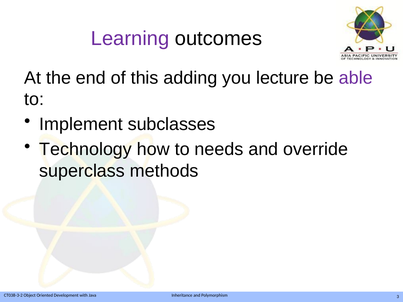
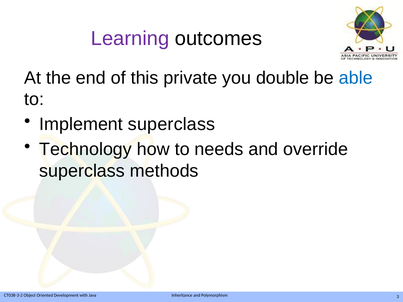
adding: adding -> private (190, 78)
lecture: lecture -> double (283, 78)
able colour: purple -> blue (356, 78)
Implement subclasses: subclasses -> superclass (172, 124)
